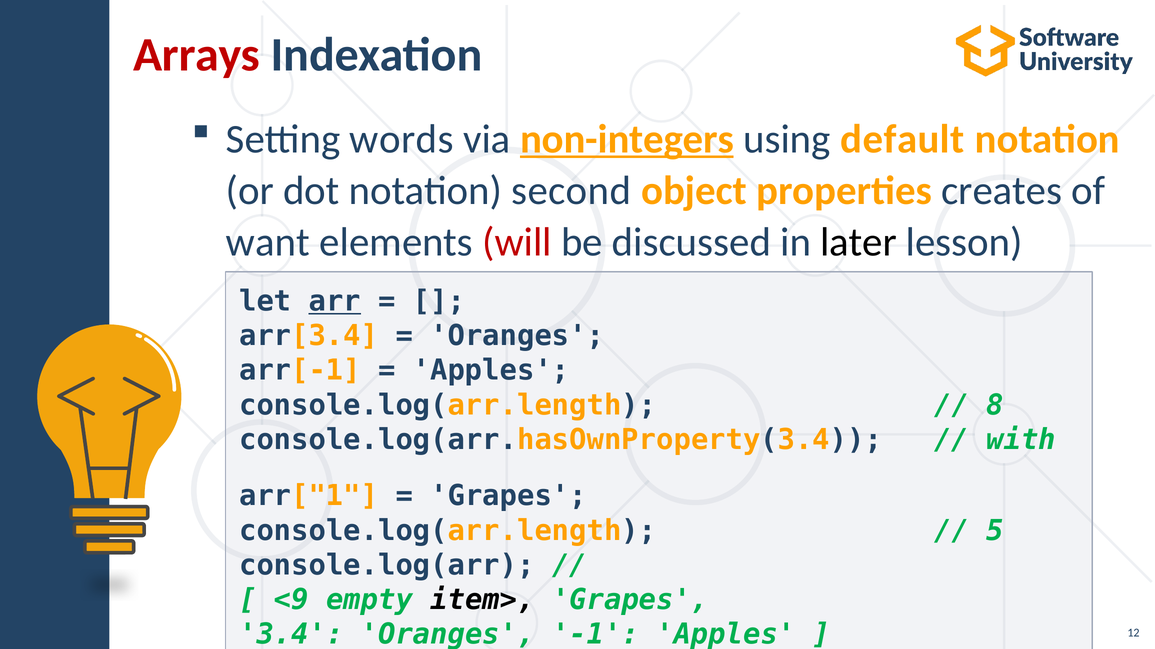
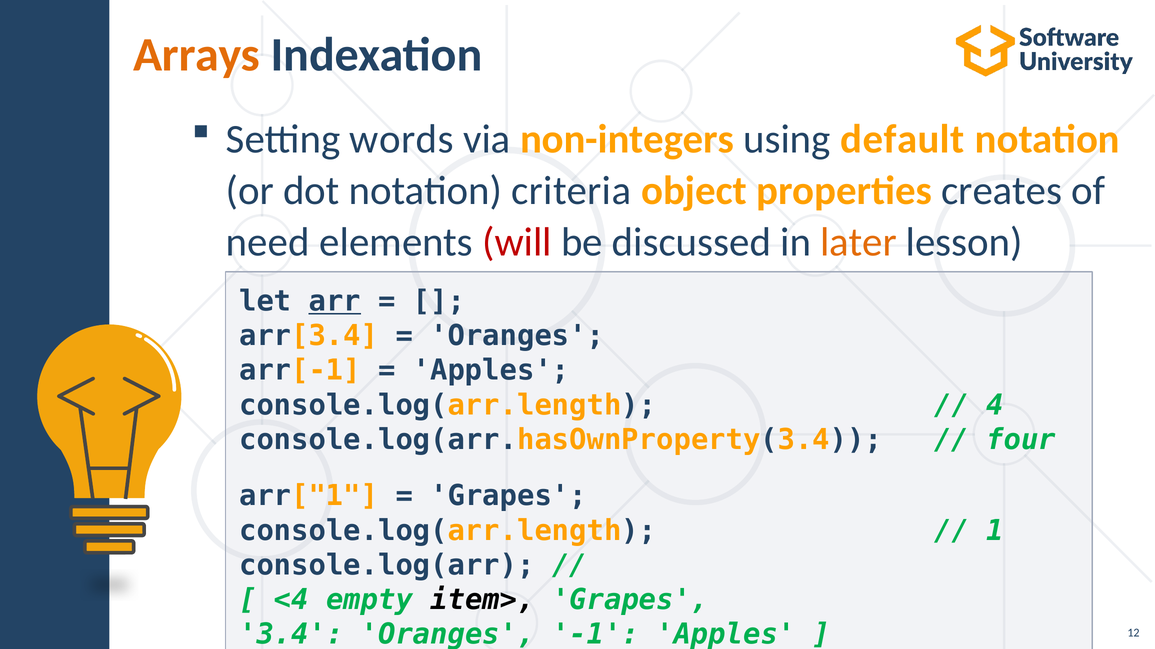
Arrays colour: red -> orange (197, 55)
non-integers underline: present -> none (627, 139)
second: second -> criteria (571, 191)
want: want -> need (268, 242)
later colour: black -> orange (858, 242)
8: 8 -> 4 (995, 406)
with: with -> four (1021, 440)
5: 5 -> 1 (995, 531)
<9: <9 -> <4 (291, 600)
